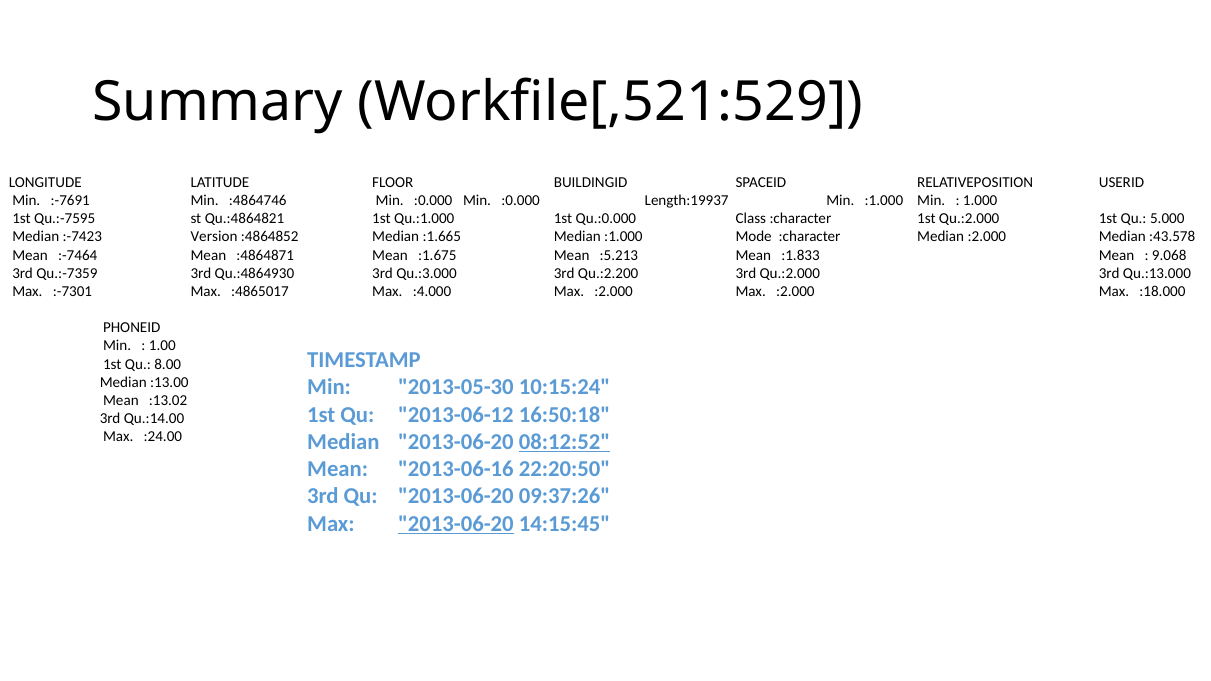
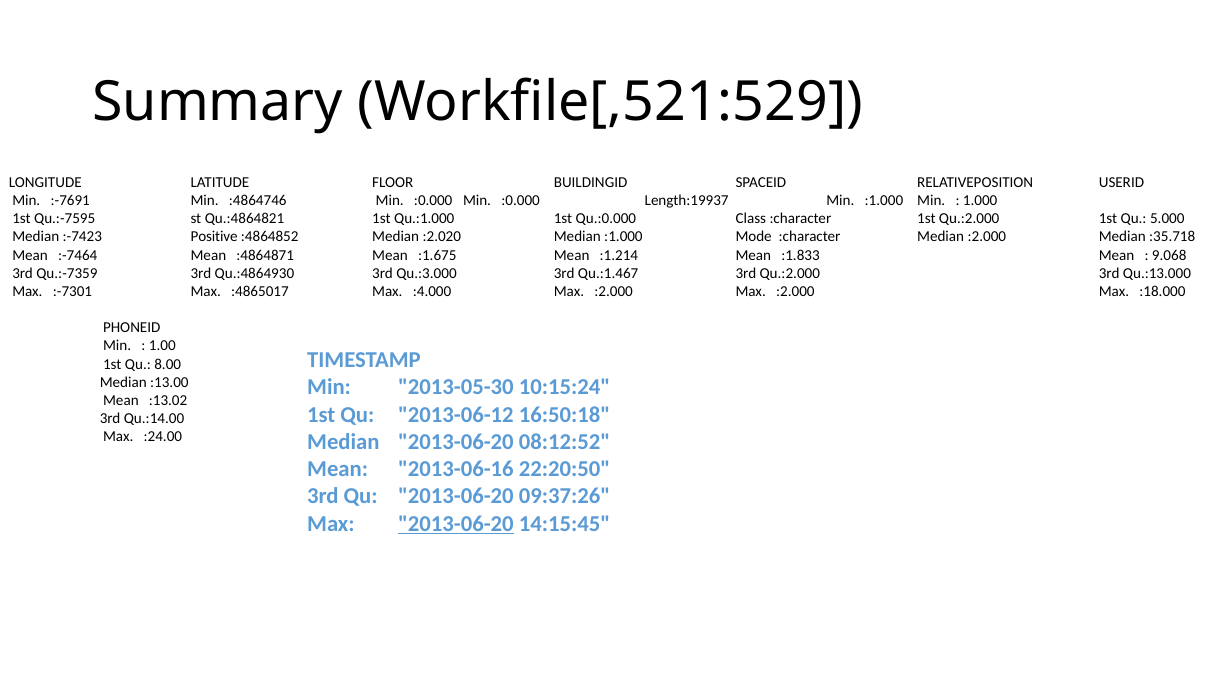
Version: Version -> Positive (214, 237)
:1.665: :1.665 -> :2.020 (442, 237)
:43.578: :43.578 -> :35.718 (1172, 237)
:5.213: :5.213 -> :1.214 (619, 255)
Qu.:2.200: Qu.:2.200 -> Qu.:1.467 (608, 273)
08:12:52 underline: present -> none (565, 442)
